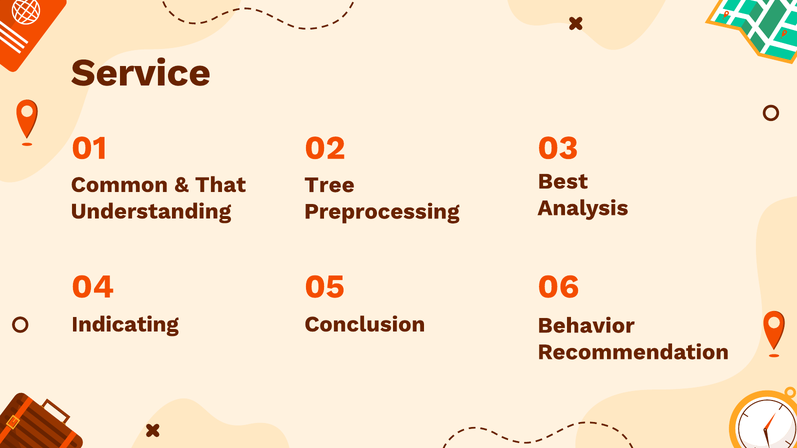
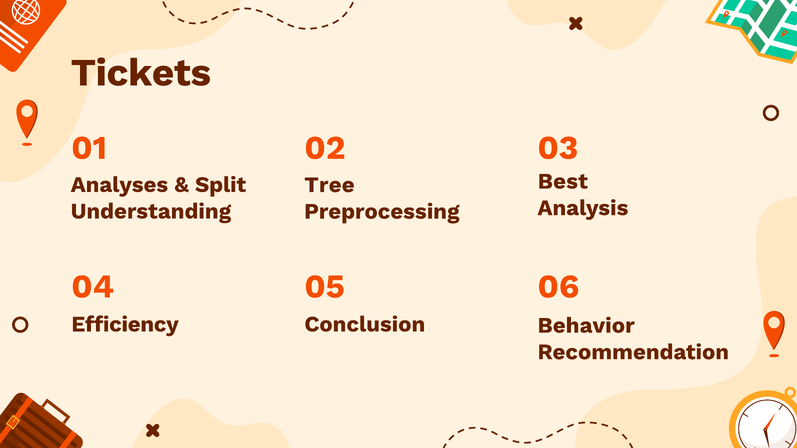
Service: Service -> Tickets (141, 73)
Common: Common -> Analyses (119, 185)
That: That -> Split (221, 185)
Indicating: Indicating -> Efficiency (125, 324)
